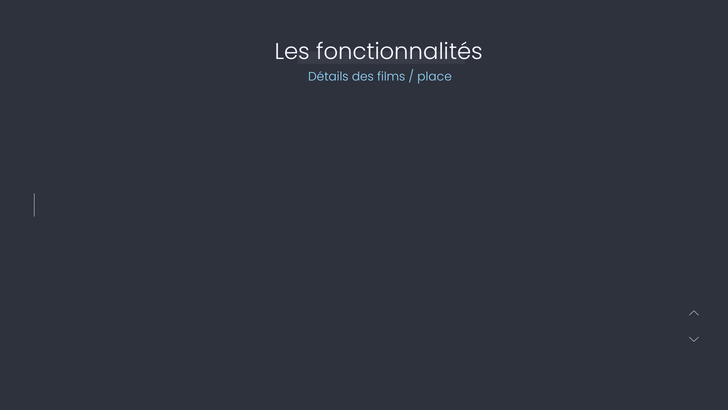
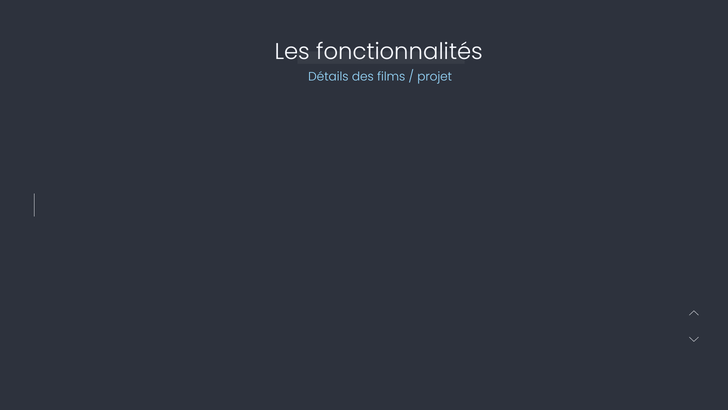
place: place -> projet (435, 76)
